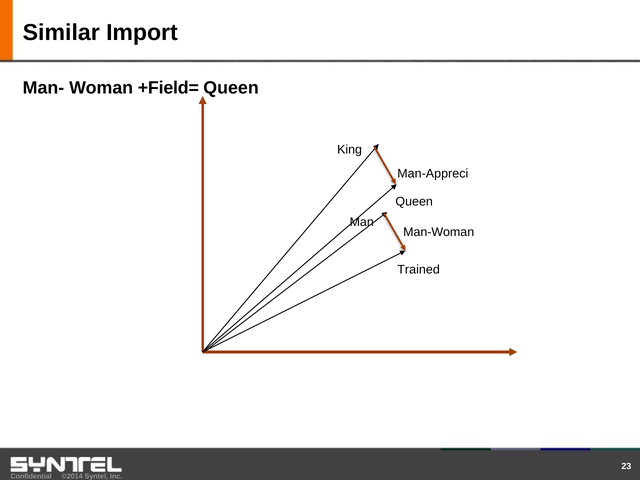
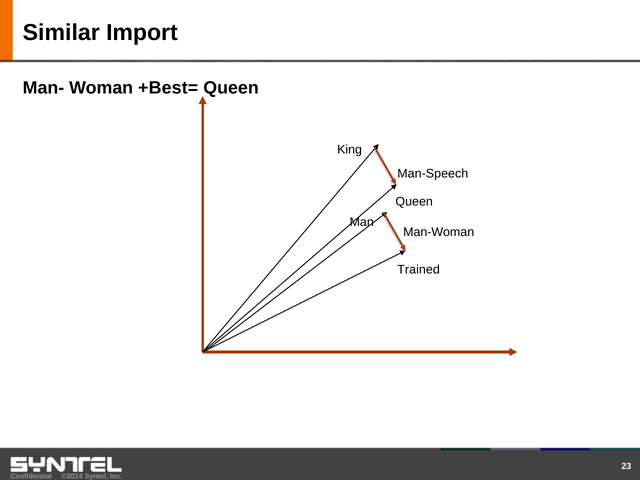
+Field=: +Field= -> +Best= (168, 88)
Man-Appreci: Man-Appreci -> Man-Speech (433, 174)
